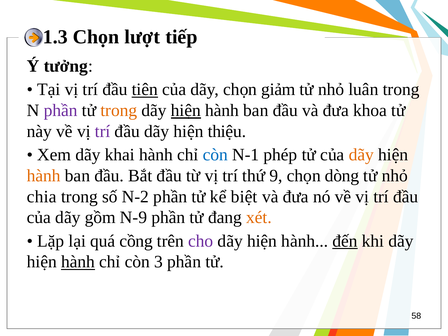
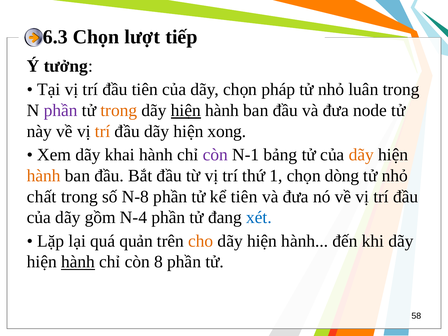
1.3: 1.3 -> 6.3 (55, 37)
tiên underline: present -> none (145, 90)
giảm: giảm -> pháp (278, 90)
khoa: khoa -> node (370, 110)
trí colour: purple -> orange (103, 131)
thiệu: thiệu -> xong (227, 131)
còn colour: blue -> purple (215, 155)
phép: phép -> bảng (280, 155)
9: 9 -> 1 (276, 176)
chia: chia -> chất (42, 197)
N-2: N-2 -> N-8 (135, 197)
kể biệt: biệt -> tiên (244, 197)
N-9: N-9 -> N-4 (134, 218)
xét colour: orange -> blue (259, 218)
cồng: cồng -> quản (136, 241)
cho colour: purple -> orange (201, 241)
đến underline: present -> none (345, 241)
3: 3 -> 8 (159, 262)
